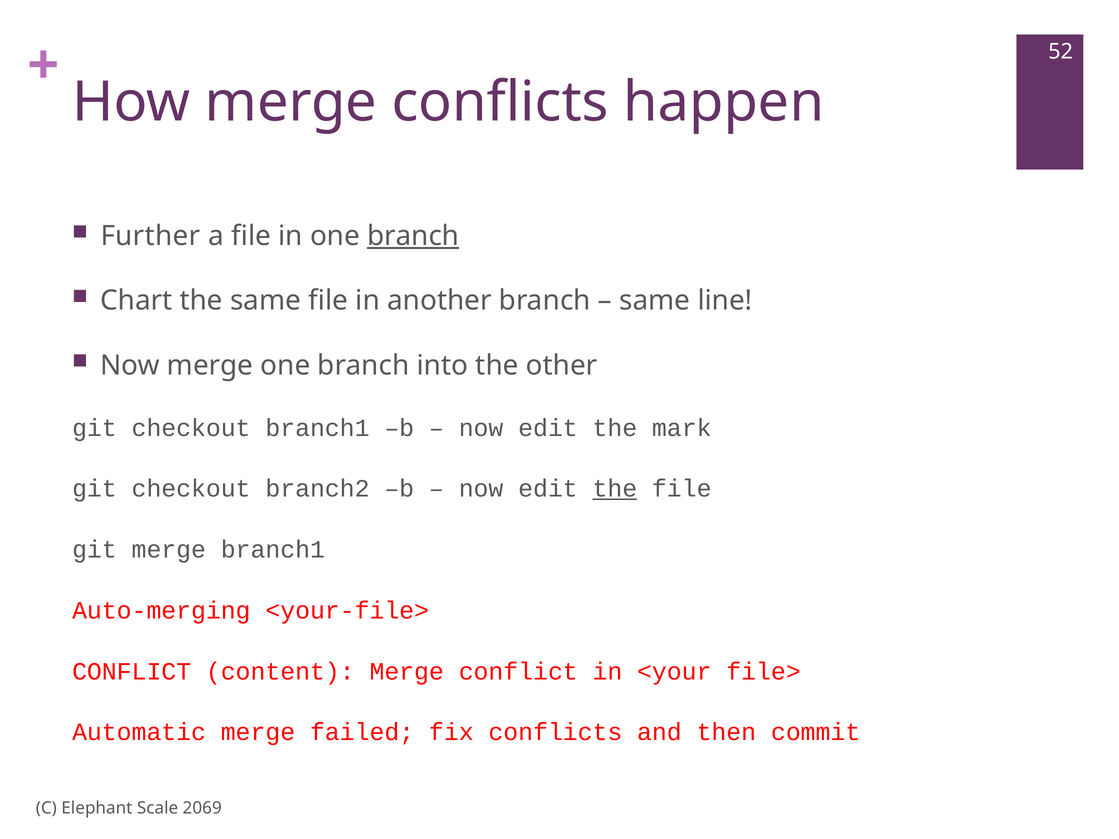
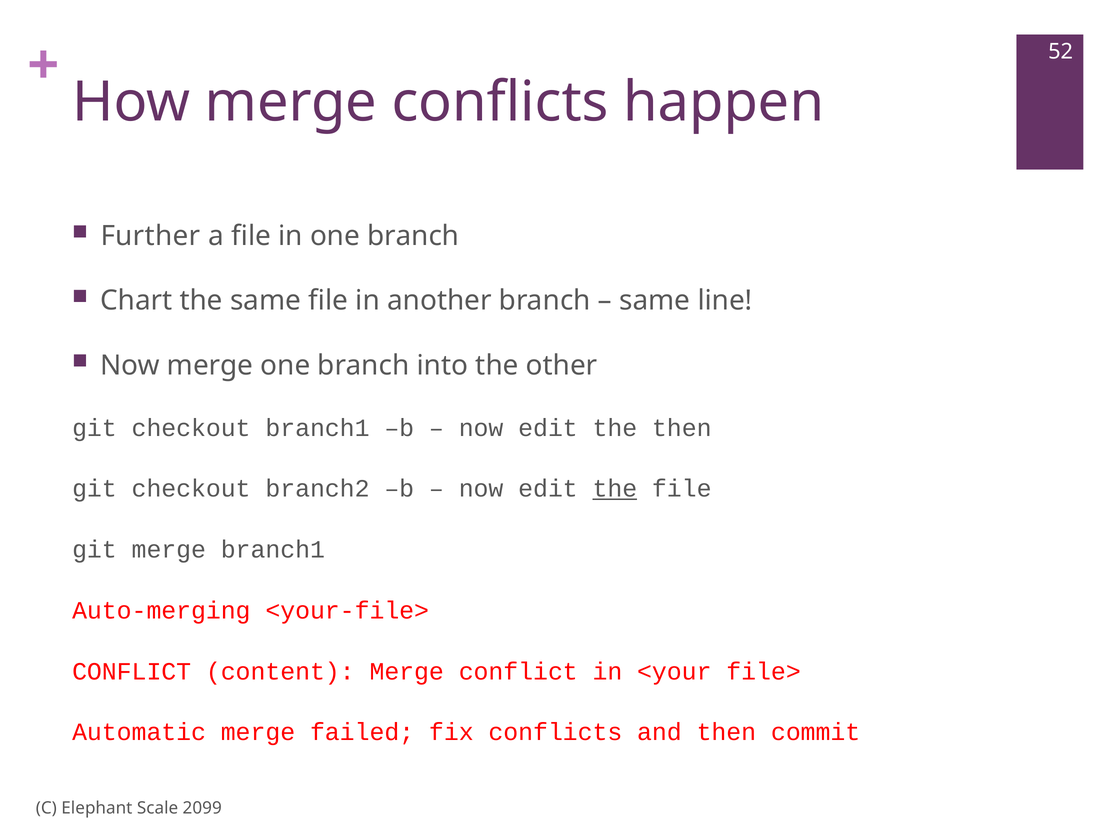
branch underline: present -> none (413, 236)
the mark: mark -> then (682, 428)
2069: 2069 -> 2099 (202, 808)
